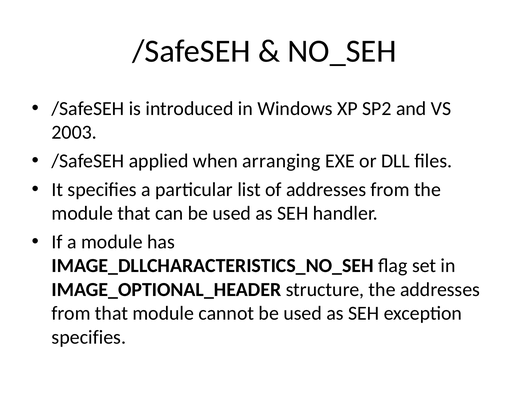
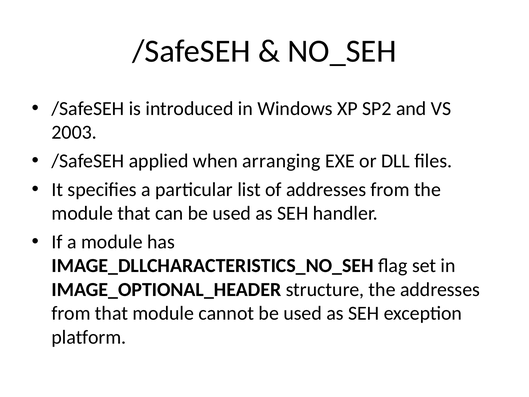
specifies: specifies -> platform (89, 337)
